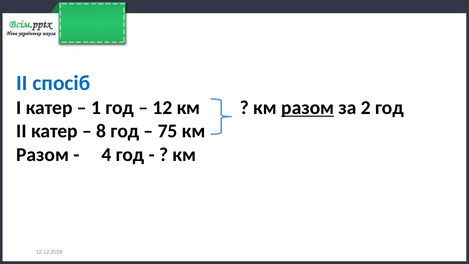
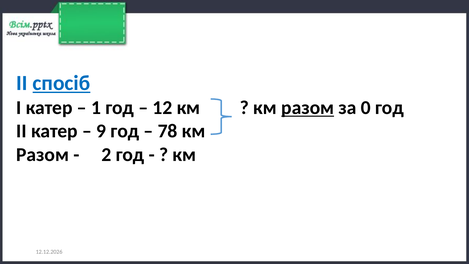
спосіб underline: none -> present (61, 83)
2: 2 -> 0 (366, 108)
8: 8 -> 9 (101, 131)
75: 75 -> 78 (168, 131)
4: 4 -> 2 (106, 154)
